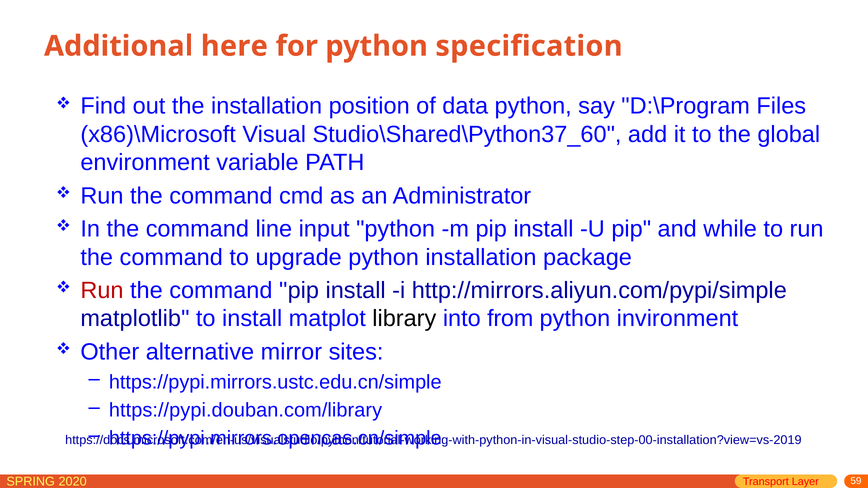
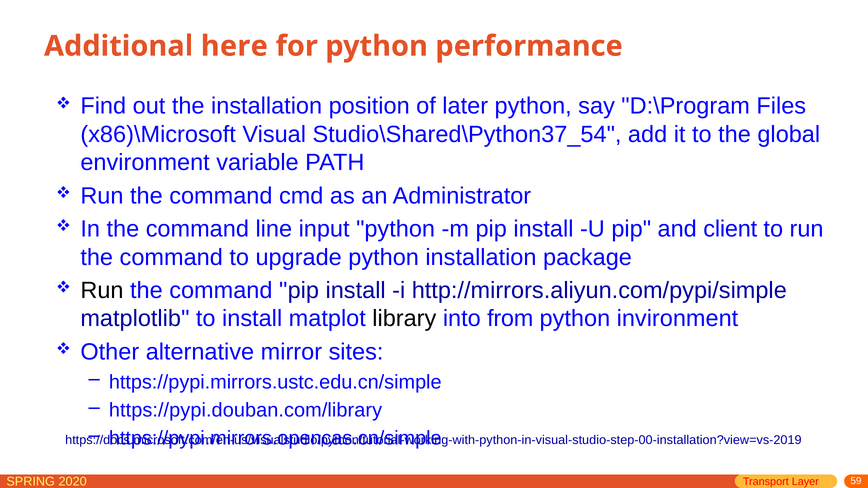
specification: specification -> performance (529, 46)
data: data -> later (465, 106)
Studio\Shared\Python37_60: Studio\Shared\Python37_60 -> Studio\Shared\Python37_54 (467, 134)
while: while -> client (730, 229)
Run colour: red -> black (102, 291)
